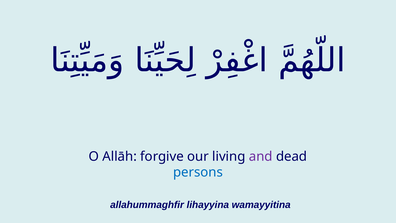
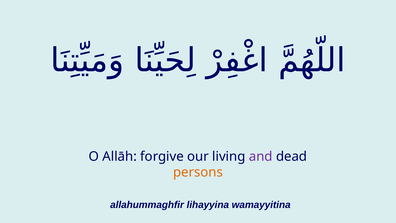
persons colour: blue -> orange (198, 172)
